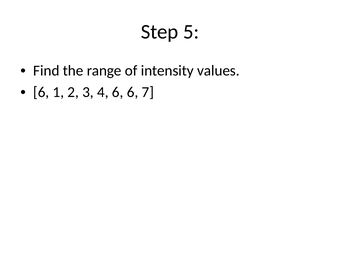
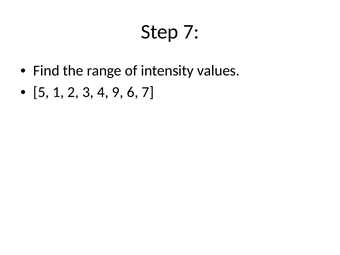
Step 5: 5 -> 7 (191, 32)
6: 6 -> 5 (41, 92)
4 6: 6 -> 9 (118, 92)
